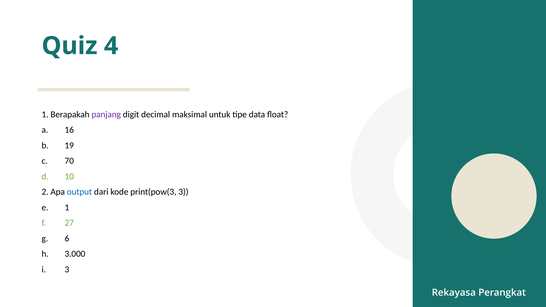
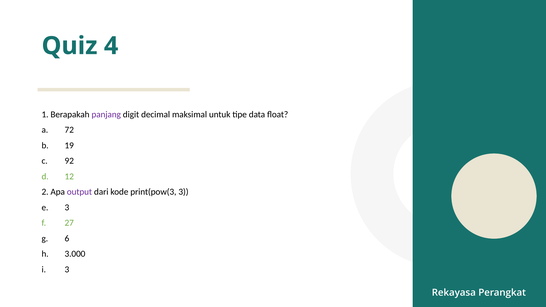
16: 16 -> 72 (69, 130)
70: 70 -> 92 (69, 161)
10: 10 -> 12 (69, 176)
output colour: blue -> purple (79, 192)
1: 1 -> 3 (67, 207)
